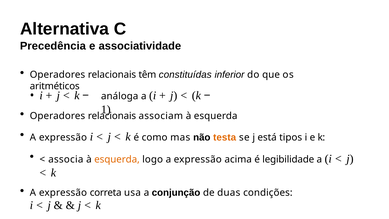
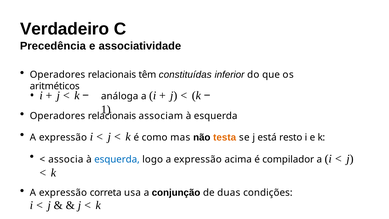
Alternativa: Alternativa -> Verdadeiro (65, 29)
tipos: tipos -> resto (291, 137)
esquerda colour: orange -> blue (117, 159)
legibilidade: legibilidade -> compilador (288, 159)
